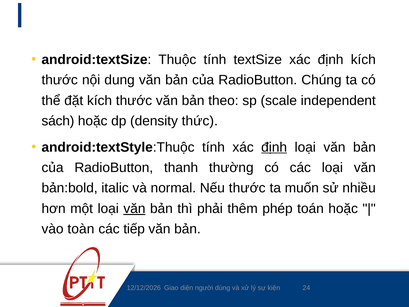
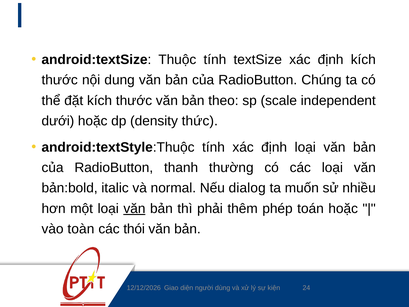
sách: sách -> dưới (58, 121)
định underline: present -> none (274, 147)
Nếu thước: thước -> dialog (247, 188)
tiếp: tiếp -> thói (134, 229)
